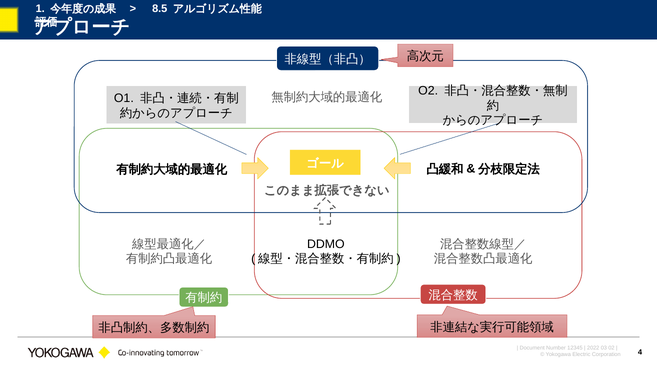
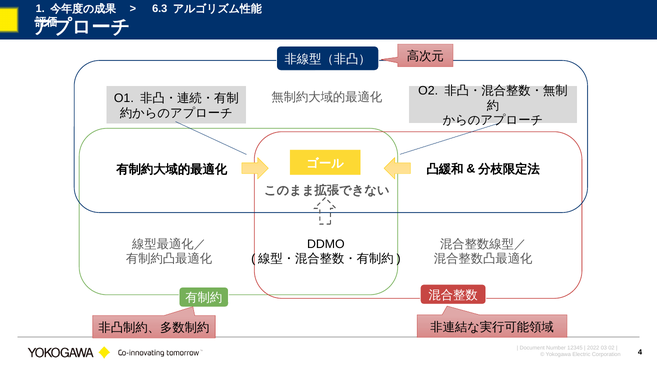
8.5: 8.5 -> 6.3 (160, 9)
